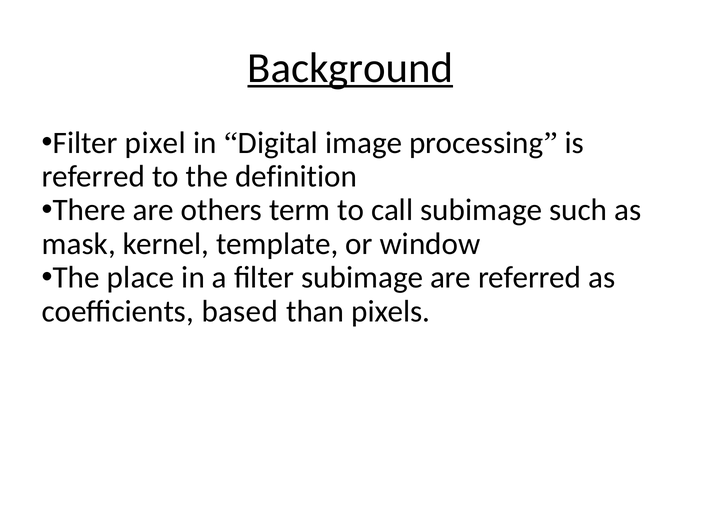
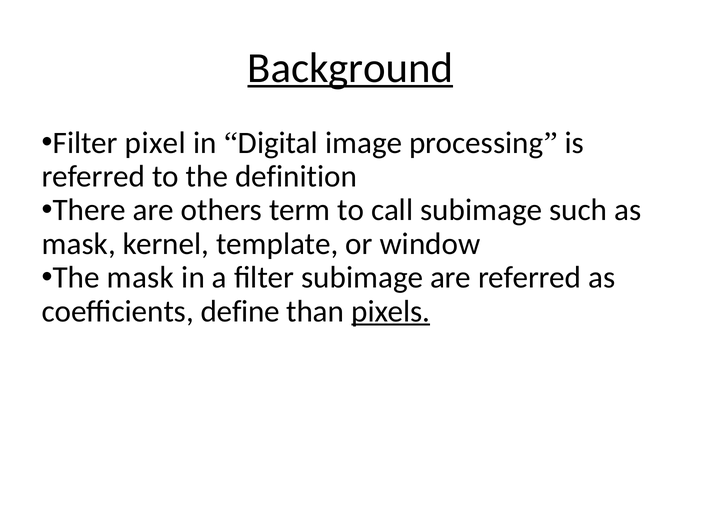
The place: place -> mask (140, 277)
based: based -> define (240, 311)
pixels underline: none -> present (391, 311)
